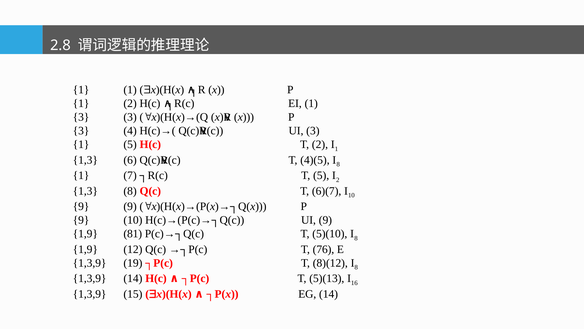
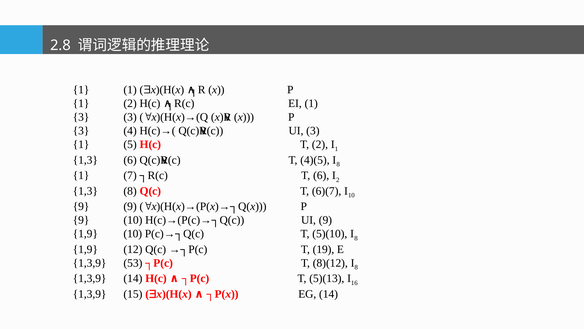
T 5: 5 -> 6 (321, 175)
1,9 81: 81 -> 10 (133, 233)
76: 76 -> 19 (323, 249)
19: 19 -> 53 (133, 263)
